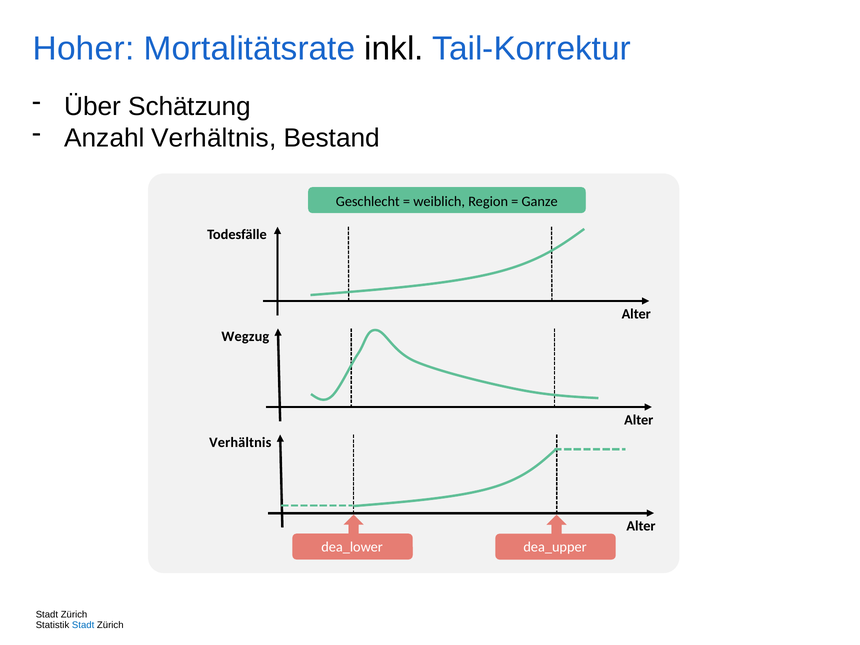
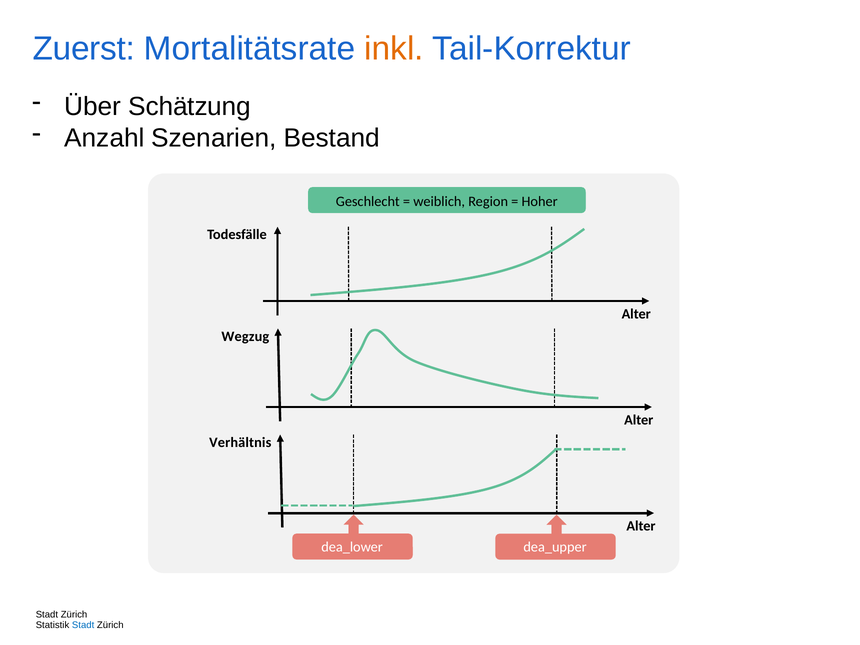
Hoher: Hoher -> Zuerst (84, 49)
inkl colour: black -> orange (394, 49)
Anzahl Verhältnis: Verhältnis -> Szenarien (214, 138)
Ganze: Ganze -> Hoher (540, 201)
